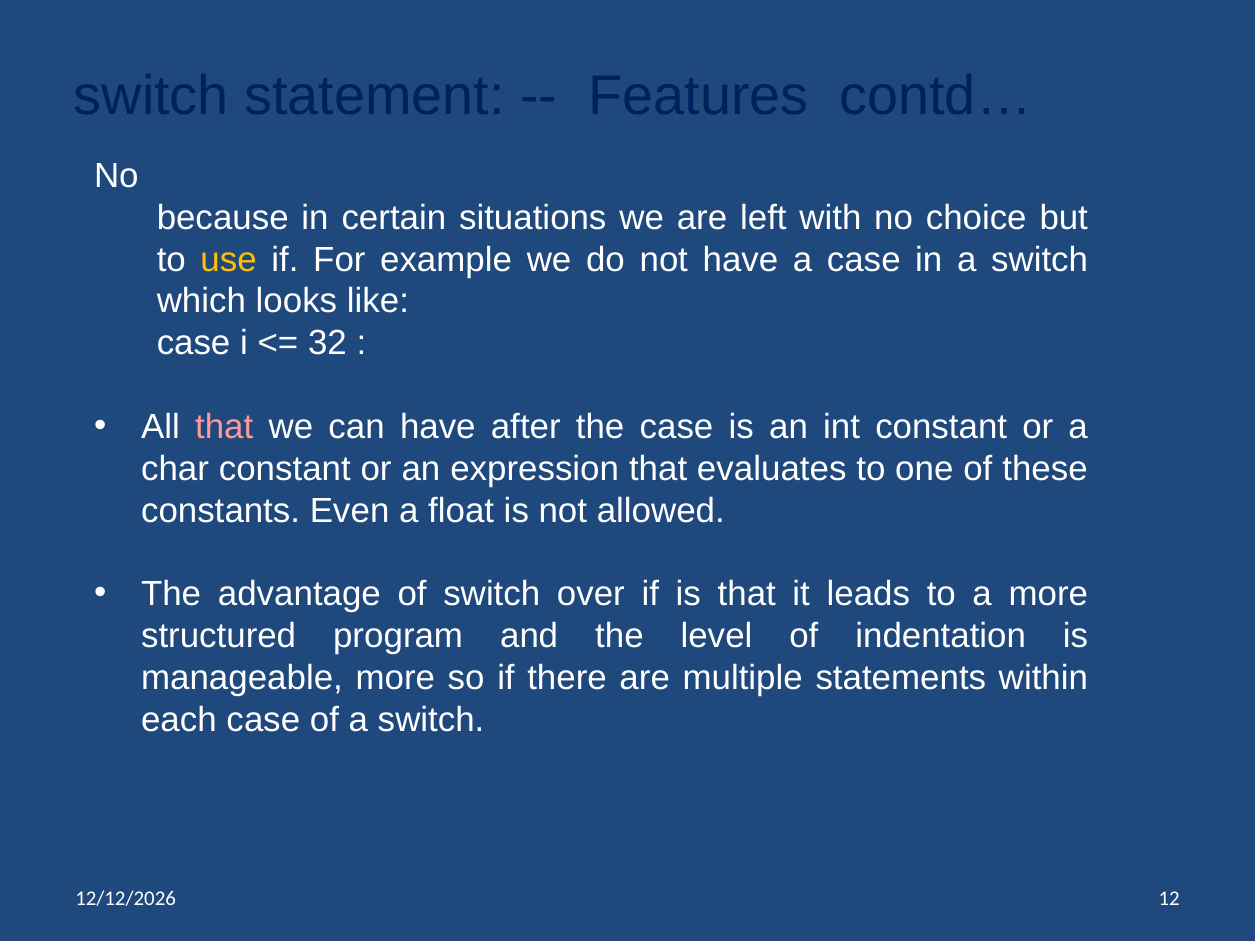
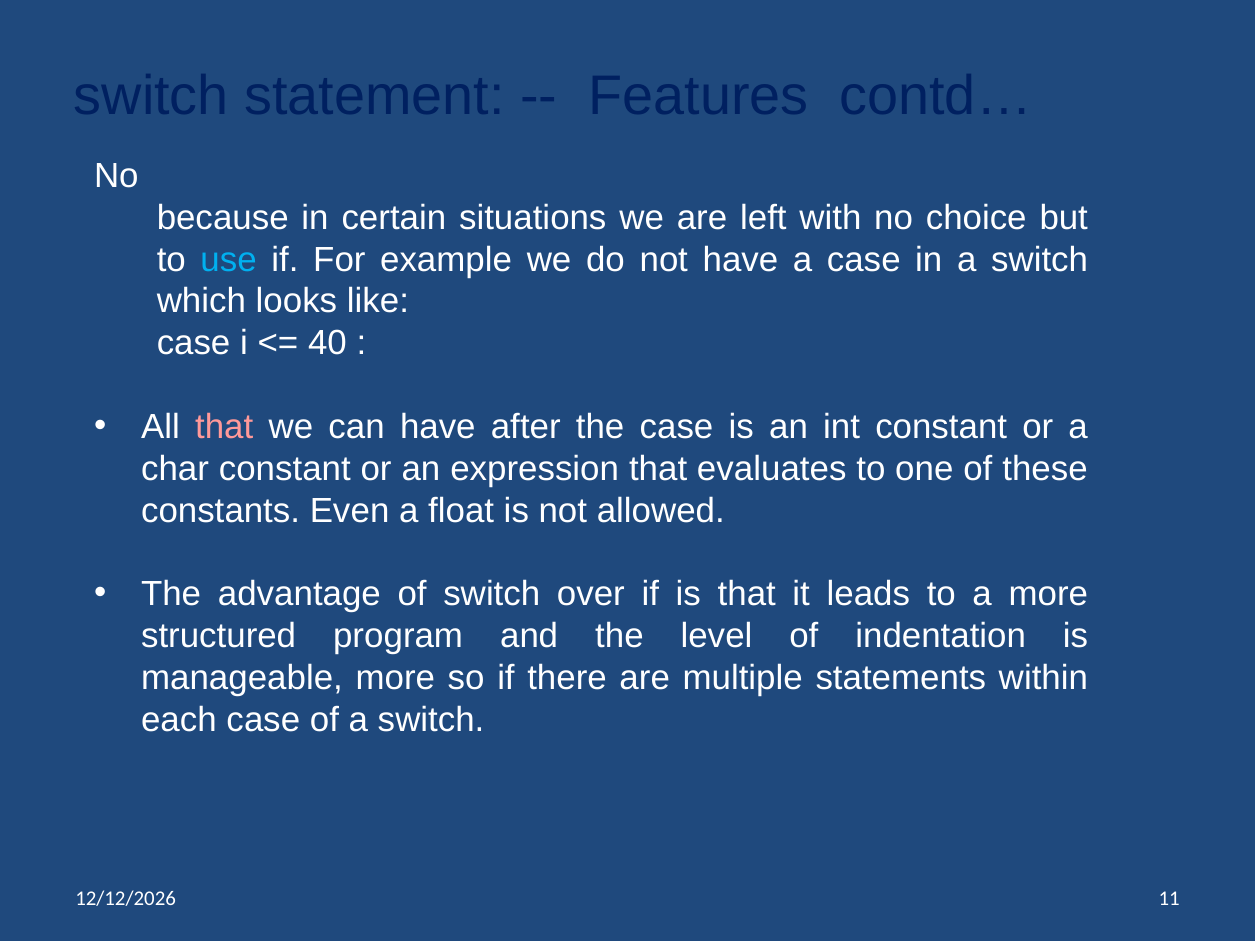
use colour: yellow -> light blue (229, 260)
32: 32 -> 40 (327, 343)
12: 12 -> 11 (1169, 899)
